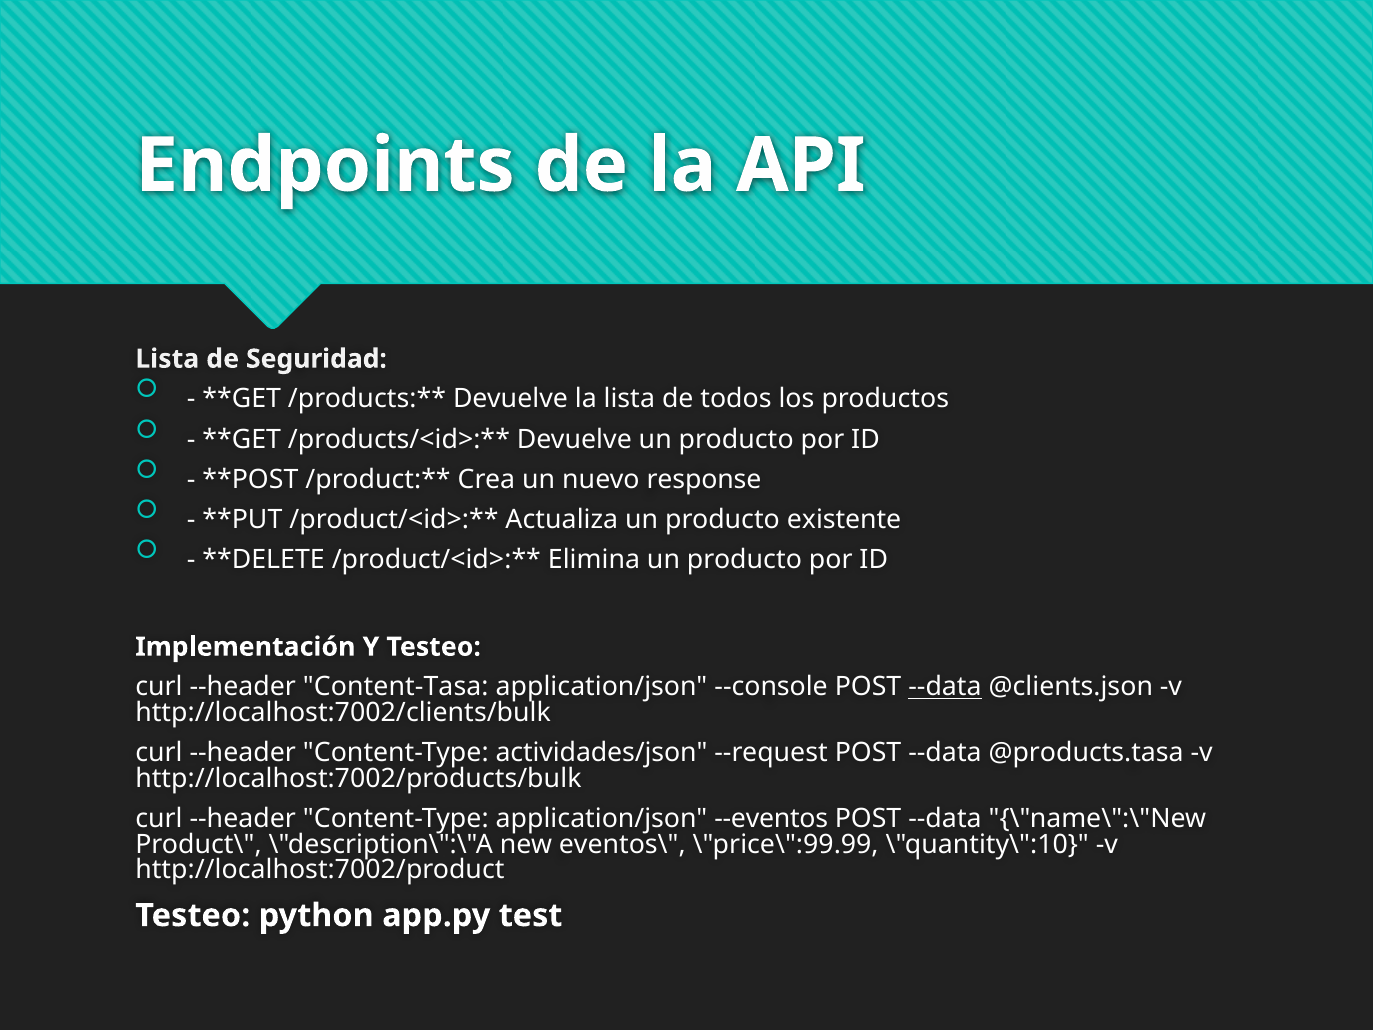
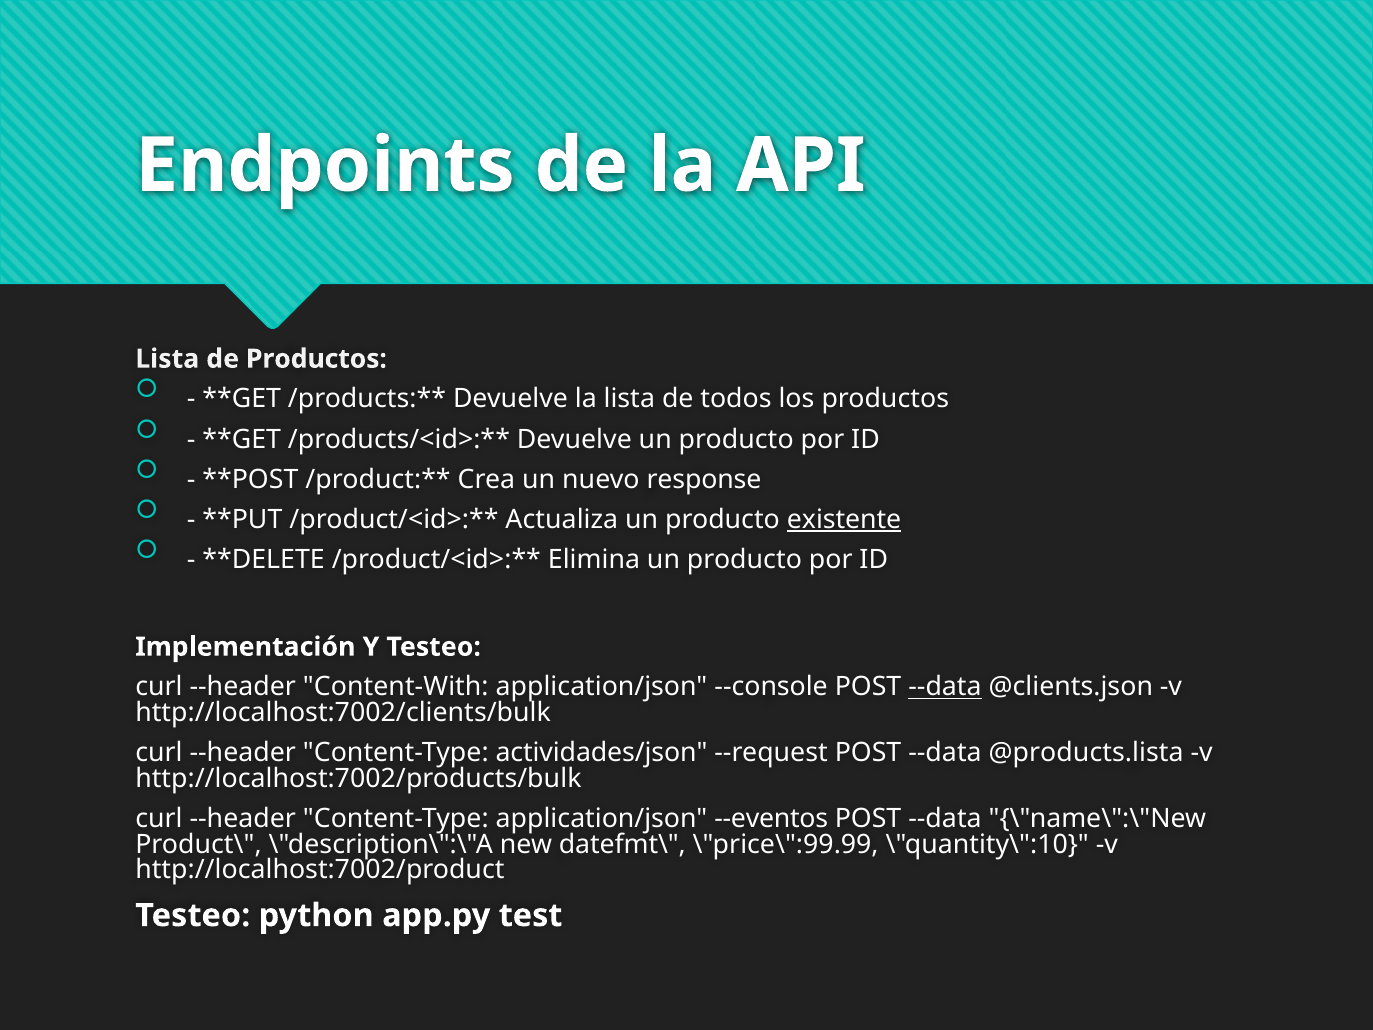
de Seguridad: Seguridad -> Productos (316, 359)
existente underline: none -> present (844, 520)
Content-Tasa: Content-Tasa -> Content-With (396, 687)
@products.tasa: @products.tasa -> @products.lista (1086, 753)
eventos\: eventos\ -> datefmt\ (622, 844)
